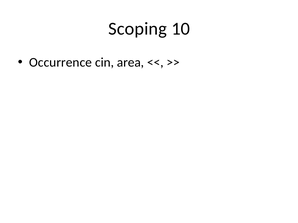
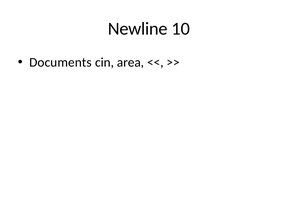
Scoping: Scoping -> Newline (138, 29)
Occurrence: Occurrence -> Documents (60, 63)
